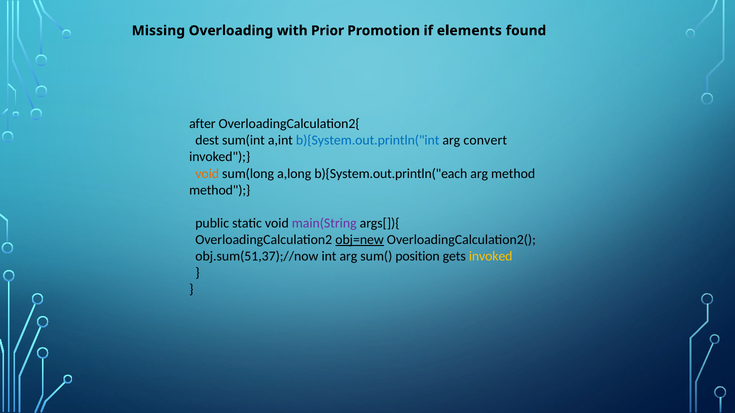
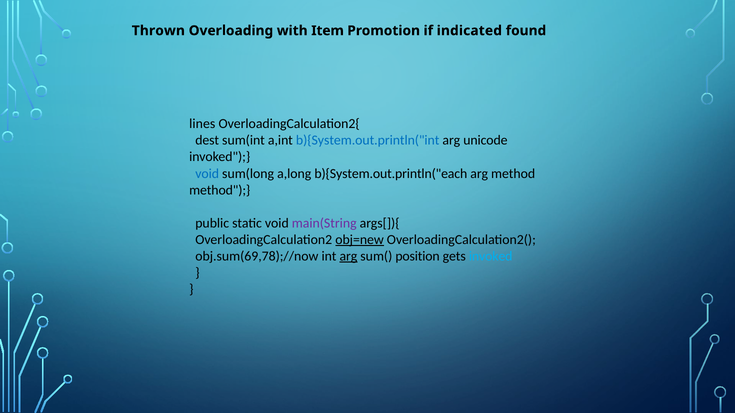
Missing: Missing -> Thrown (158, 31)
Prior: Prior -> Item (328, 31)
elements: elements -> indicated (469, 31)
after: after -> lines (202, 124)
convert: convert -> unicode (485, 141)
void colour: orange -> blue (207, 174)
obj.sum(51,37);//now: obj.sum(51,37);//now -> obj.sum(69,78);//now (257, 256)
arg underline: none -> present (348, 256)
invoked colour: yellow -> light blue (491, 256)
